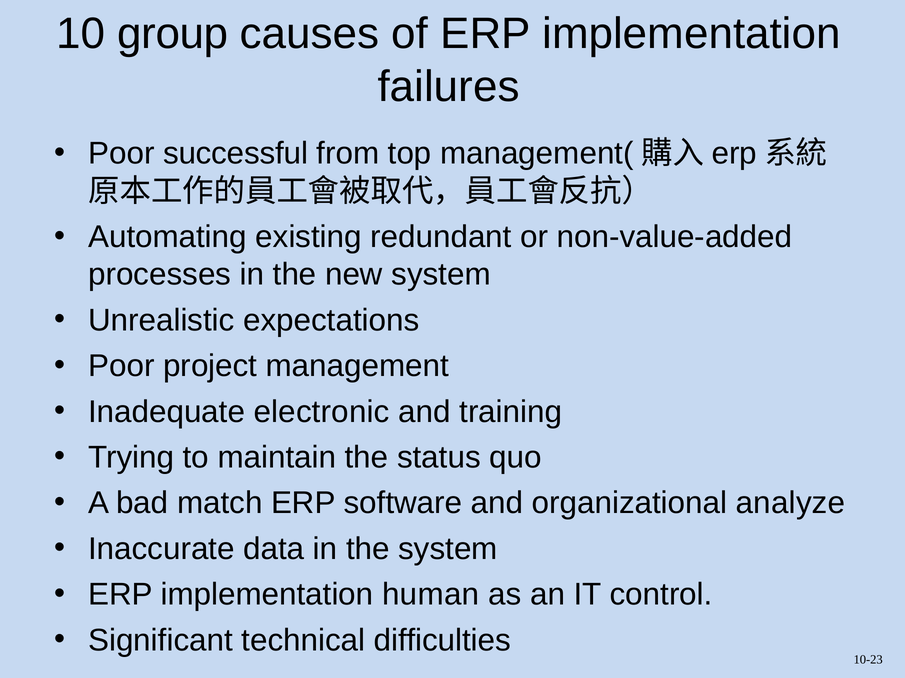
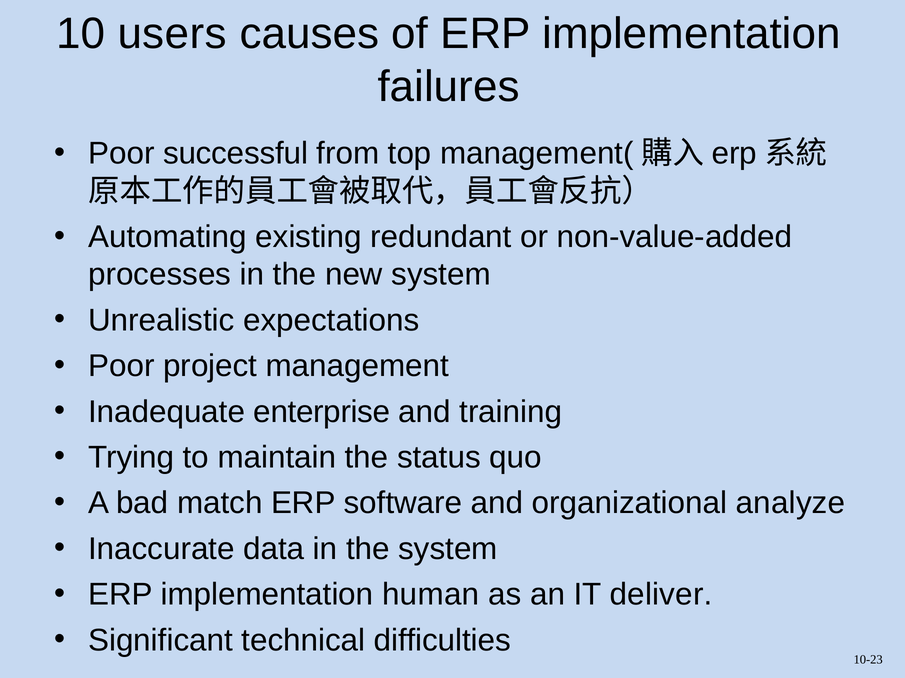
group: group -> users (172, 34)
electronic: electronic -> enterprise (322, 412)
control: control -> deliver (661, 595)
